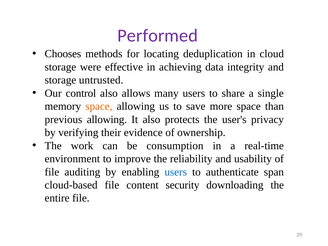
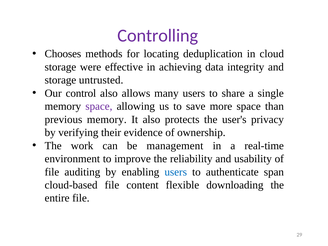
Performed: Performed -> Controlling (158, 36)
space colour: orange -> purple (99, 106)
previous allowing: allowing -> memory (107, 119)
consumption: consumption -> management (175, 146)
security: security -> flexible (182, 185)
